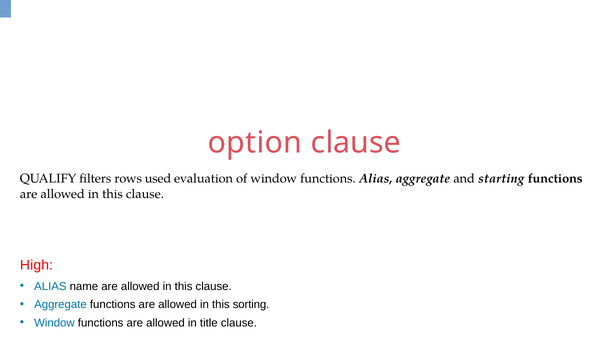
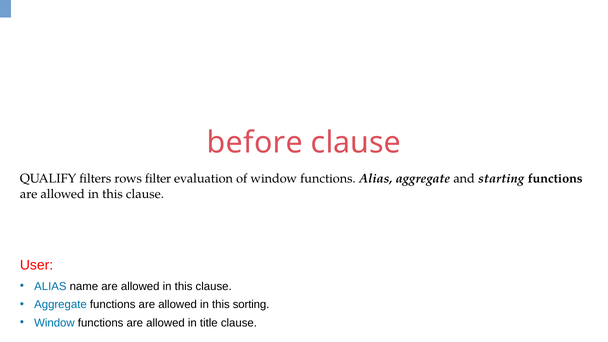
option: option -> before (255, 143)
used: used -> filter (158, 179)
High: High -> User (37, 265)
